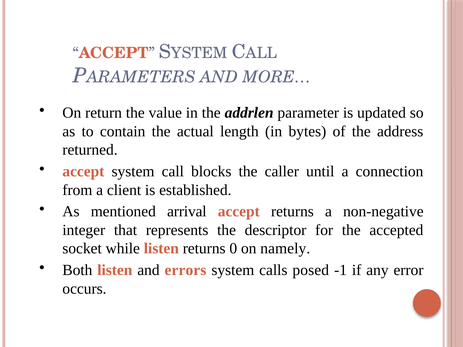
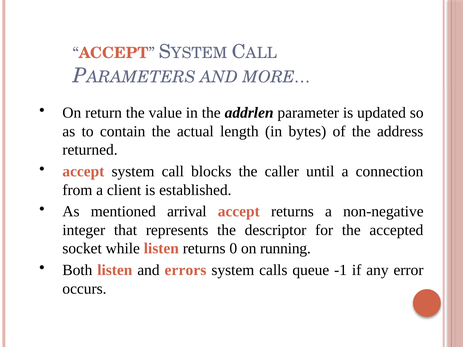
namely: namely -> running (285, 249)
posed: posed -> queue (311, 270)
